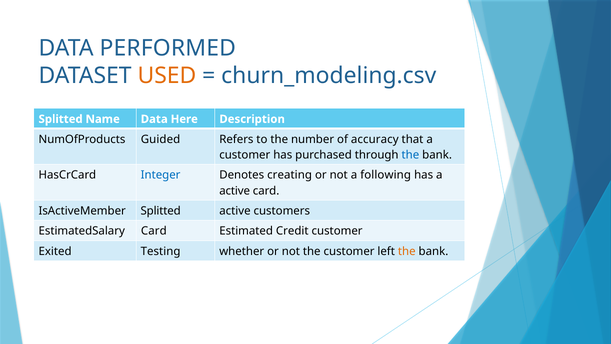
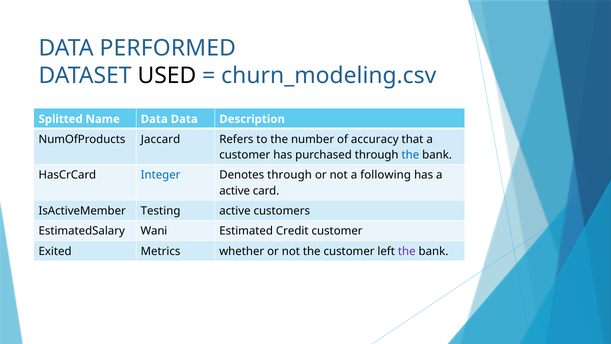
USED colour: orange -> black (167, 76)
Data Here: Here -> Data (184, 119)
Guided: Guided -> Jaccard (161, 139)
Denotes creating: creating -> through (290, 175)
IsActiveMember Splitted: Splitted -> Testing (161, 211)
EstimatedSalary Card: Card -> Wani (154, 231)
Testing: Testing -> Metrics (161, 251)
the colour: orange -> purple (407, 251)
